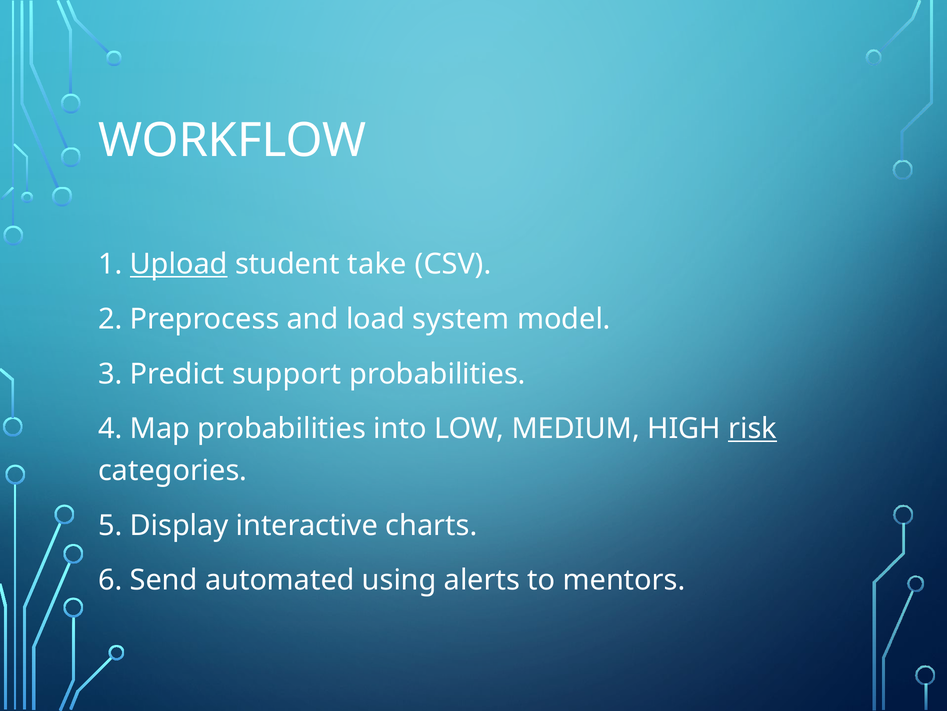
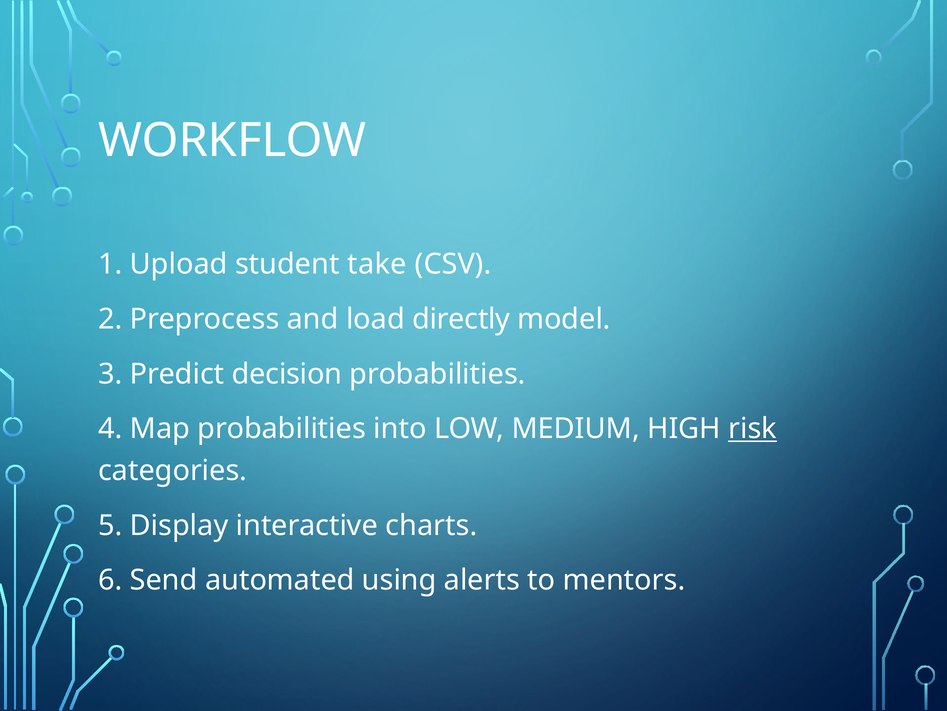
Upload underline: present -> none (179, 264)
system: system -> directly (461, 319)
support: support -> decision (287, 374)
